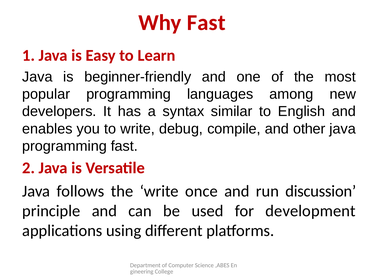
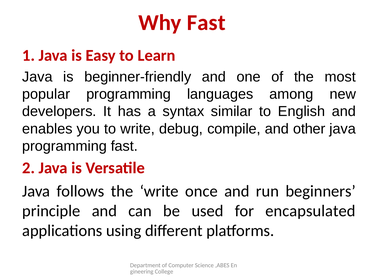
discussion: discussion -> beginners (321, 191)
development: development -> encapsulated (311, 211)
